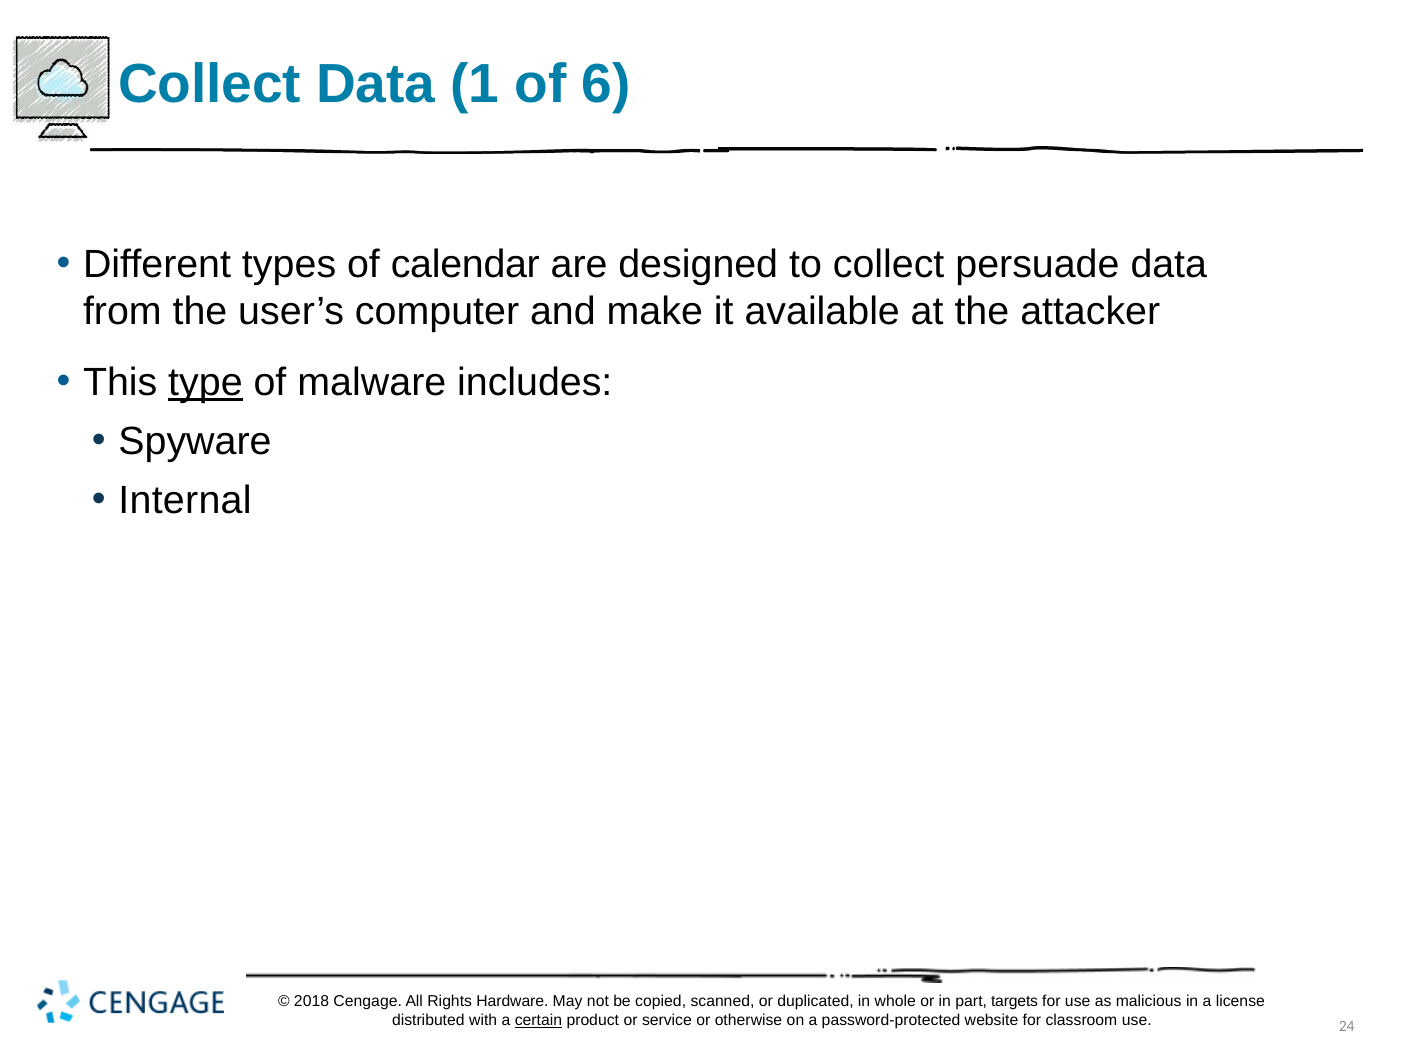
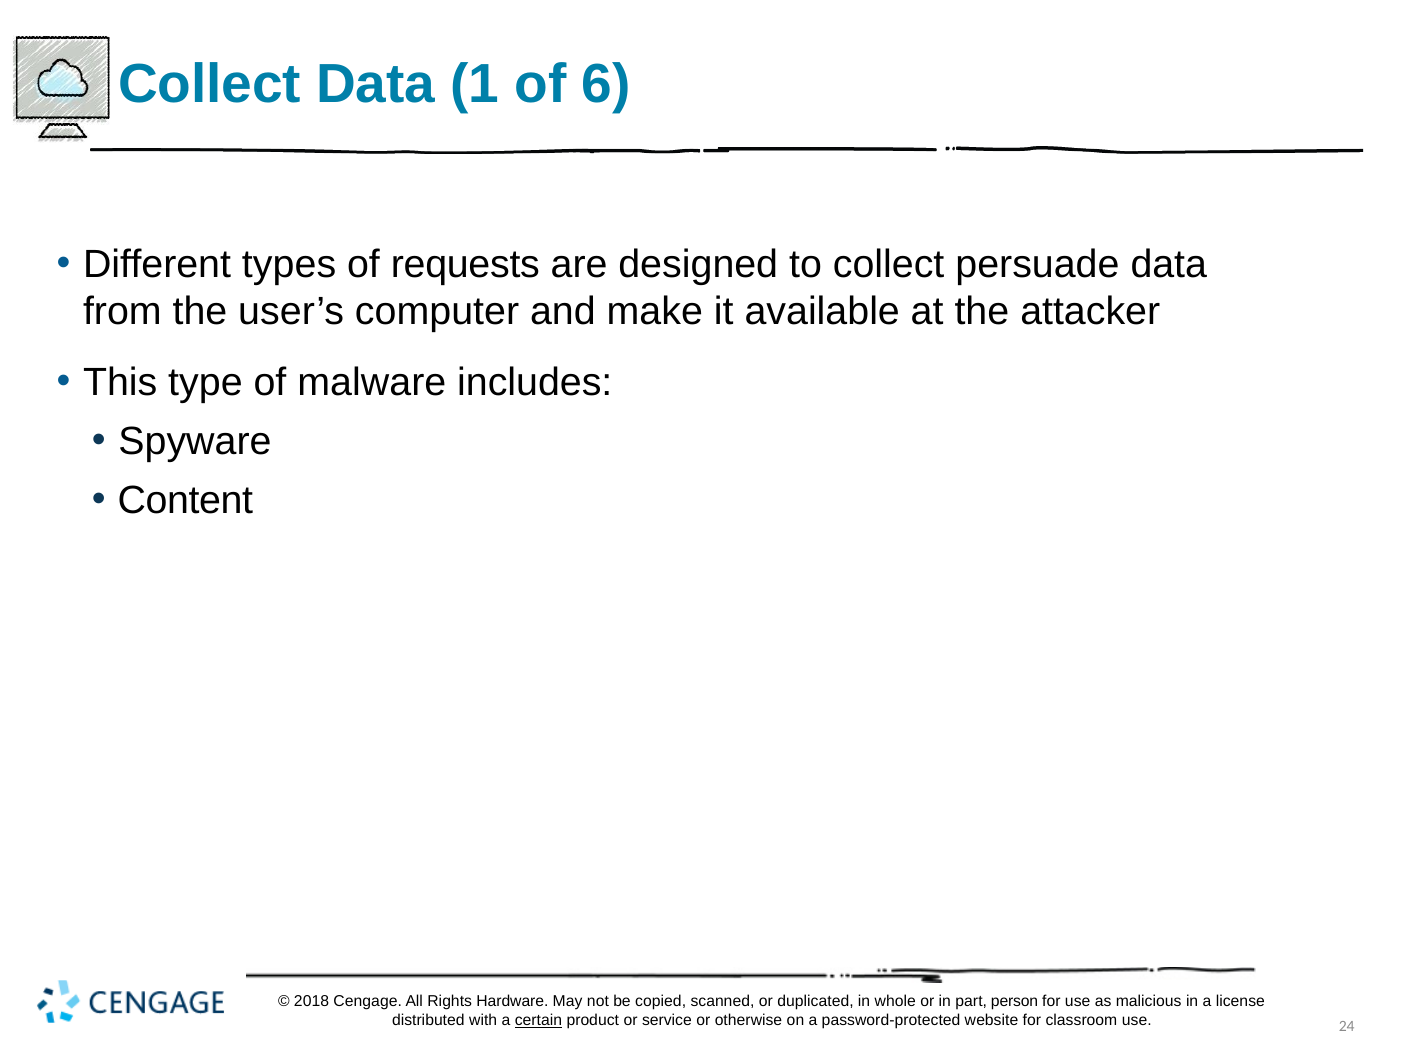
calendar: calendar -> requests (465, 265)
type underline: present -> none (205, 383)
Internal: Internal -> Content (185, 501)
targets: targets -> person (1015, 1002)
